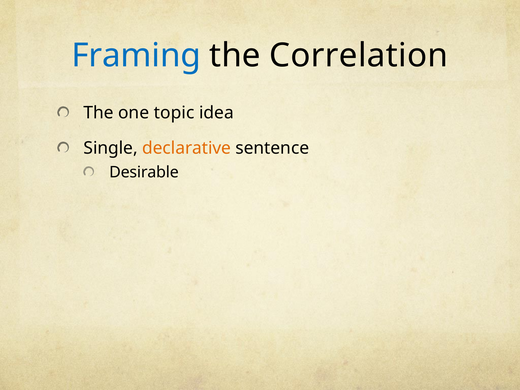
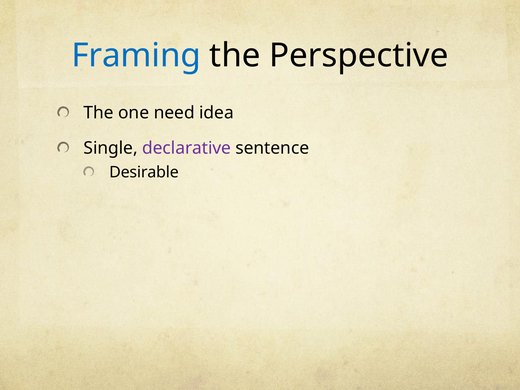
Correlation: Correlation -> Perspective (359, 56)
topic: topic -> need (174, 113)
declarative colour: orange -> purple (187, 148)
